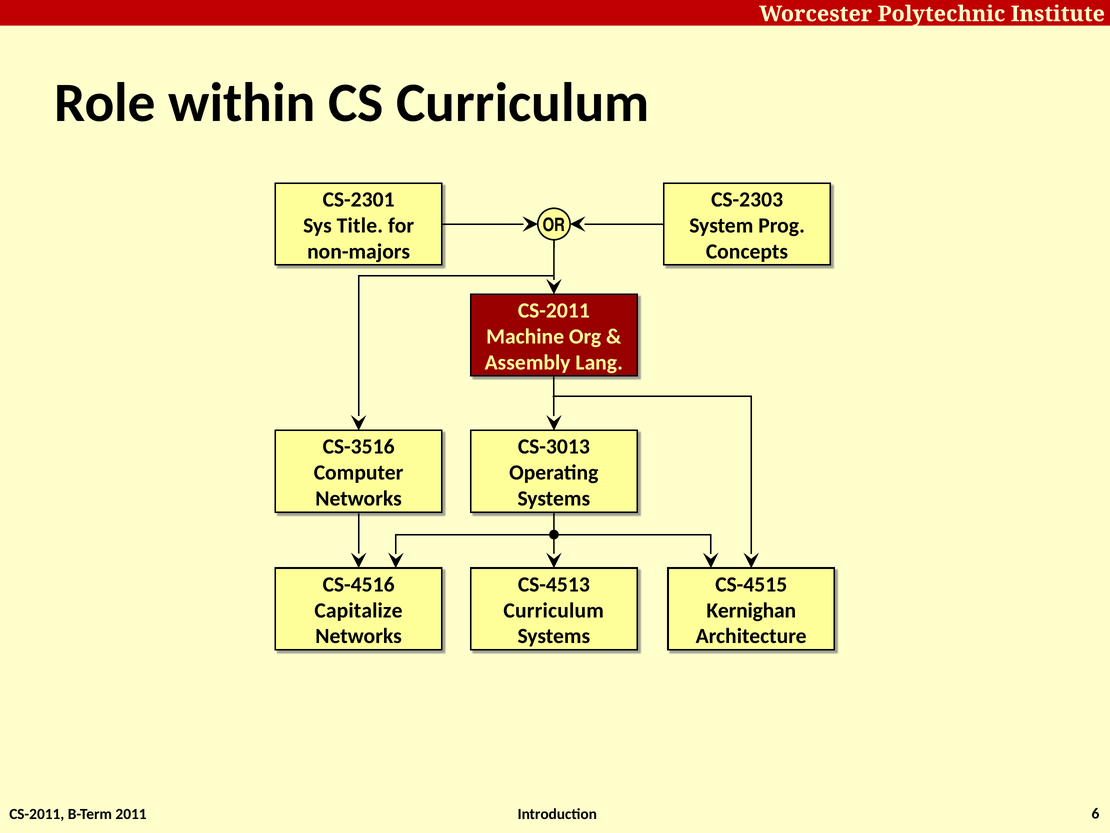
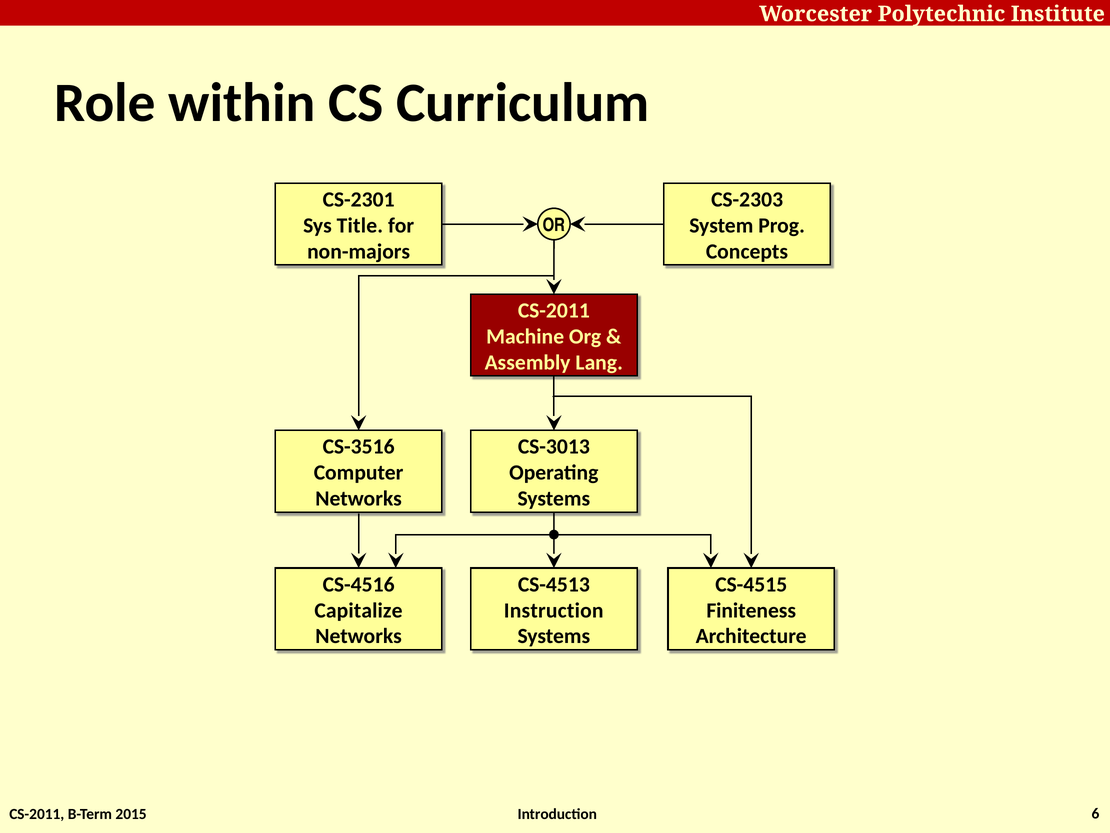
Curriculum: Curriculum -> Instruction (554, 610)
Kernighan: Kernighan -> Finiteness (751, 610)
2011: 2011 -> 2015 (131, 813)
